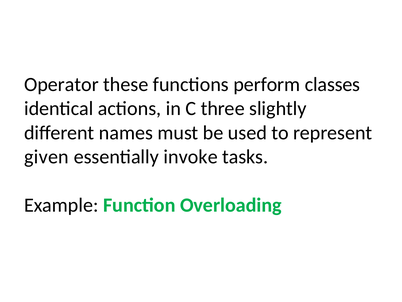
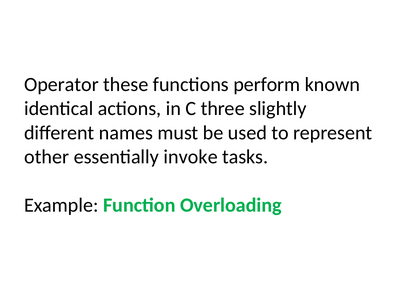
classes: classes -> known (332, 84)
given: given -> other (47, 157)
